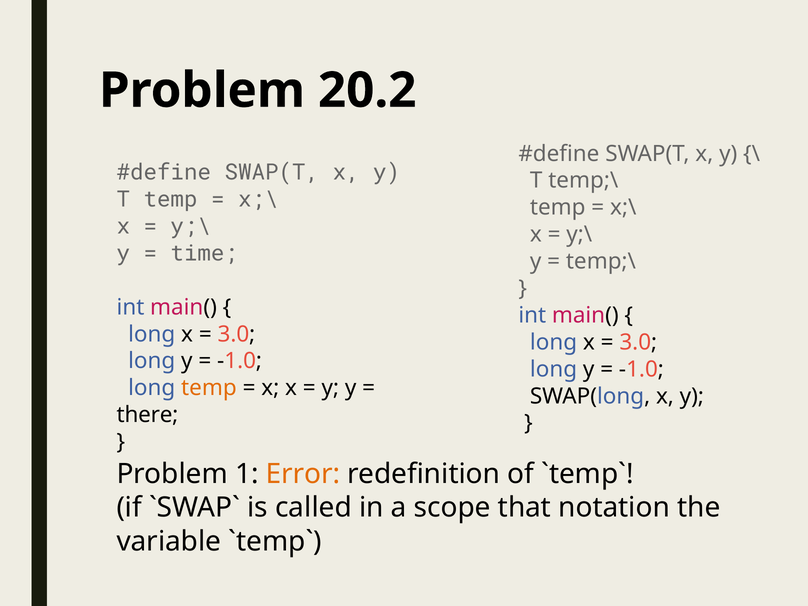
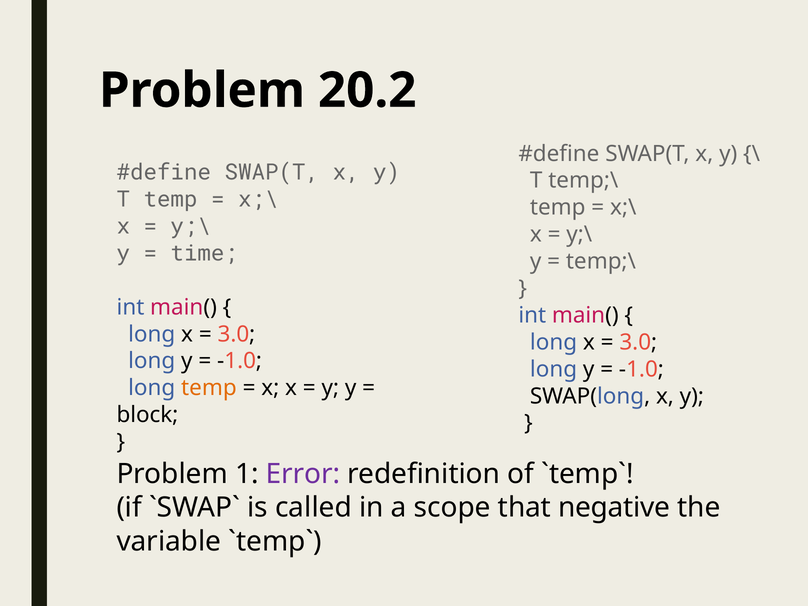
there: there -> block (147, 415)
Error colour: orange -> purple (303, 474)
notation: notation -> negative (614, 508)
